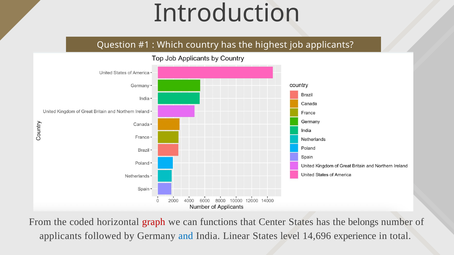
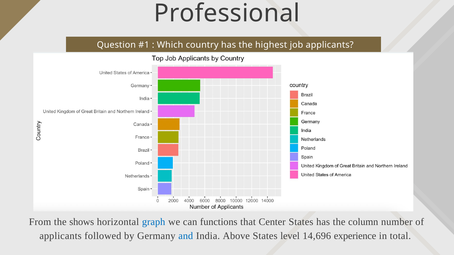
Introduction: Introduction -> Professional (227, 13)
coded: coded -> shows (82, 222)
graph colour: red -> blue (154, 222)
belongs: belongs -> column (363, 222)
Linear: Linear -> Above (236, 236)
